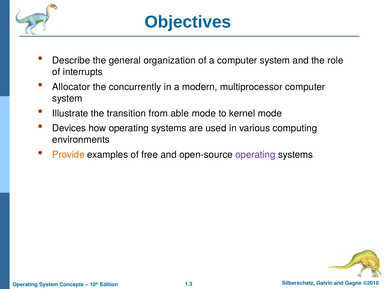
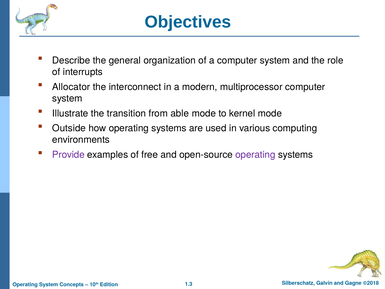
concurrently: concurrently -> interconnect (135, 87)
Devices: Devices -> Outside (69, 128)
Provide colour: orange -> purple (68, 155)
